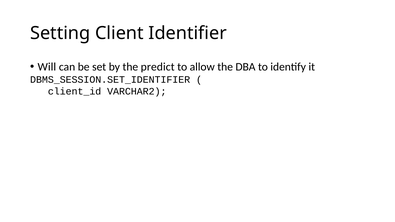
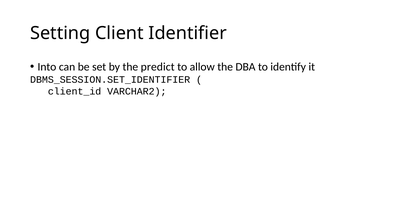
Will: Will -> Into (47, 67)
